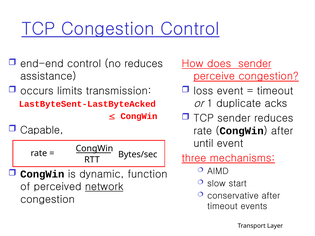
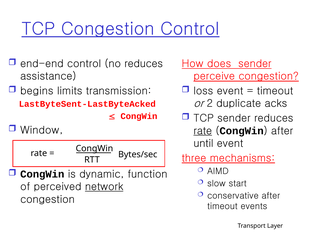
occurs: occurs -> begins (37, 91)
1: 1 -> 2 (210, 104)
Capable: Capable -> Window (42, 130)
rate underline: none -> present (203, 131)
